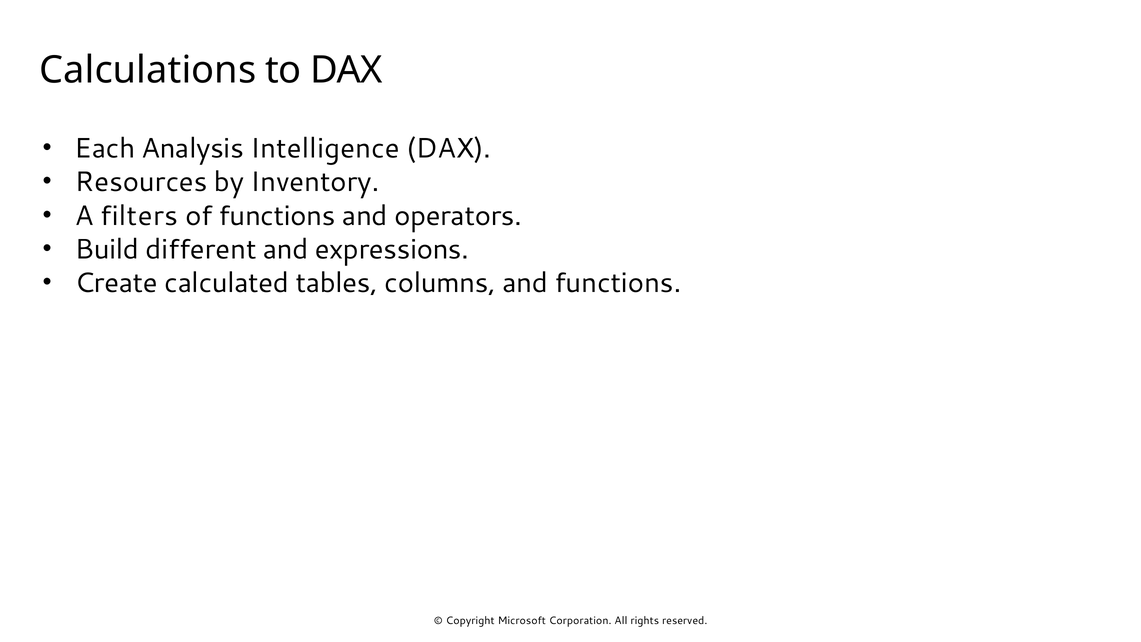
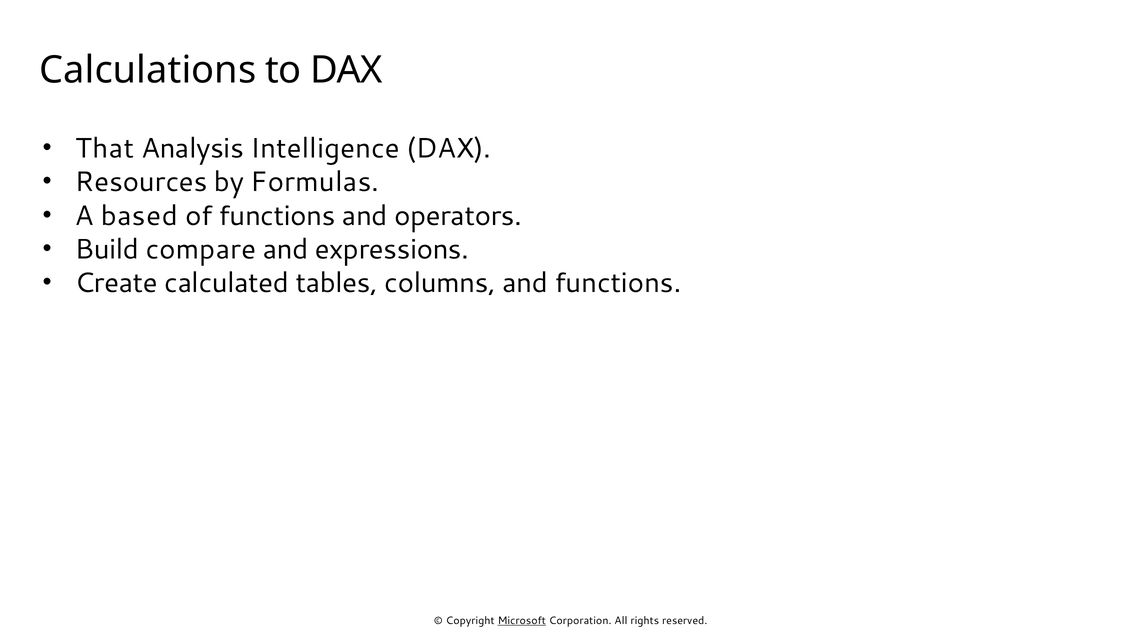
Each: Each -> That (105, 149)
Inventory: Inventory -> Formulas (315, 182)
filters: filters -> based (139, 216)
different: different -> compare (201, 249)
Microsoft underline: none -> present (522, 620)
